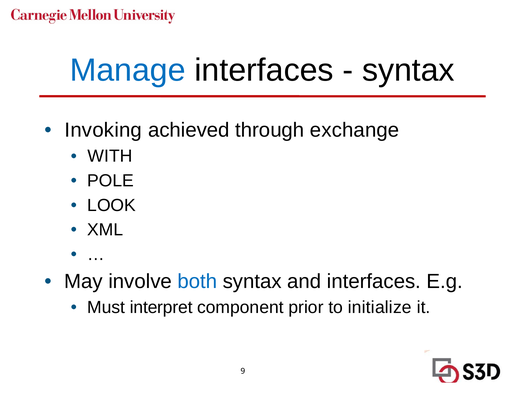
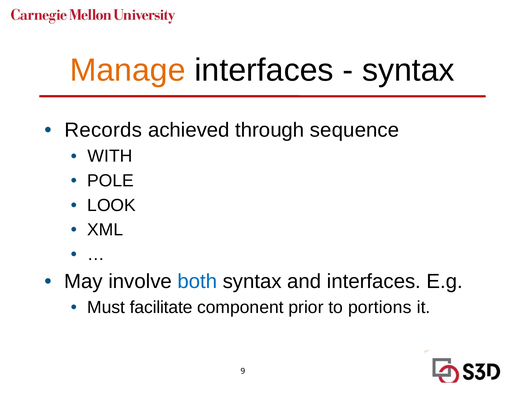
Manage colour: blue -> orange (128, 70)
Invoking: Invoking -> Records (103, 130)
exchange: exchange -> sequence (355, 130)
interpret: interpret -> facilitate (161, 307)
initialize: initialize -> portions (380, 307)
